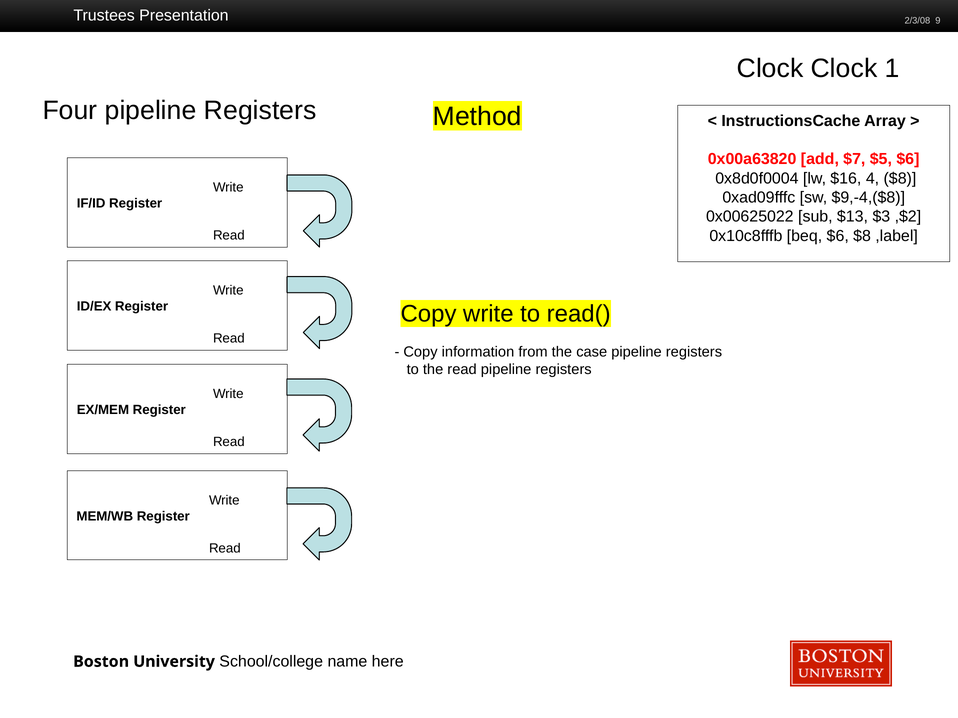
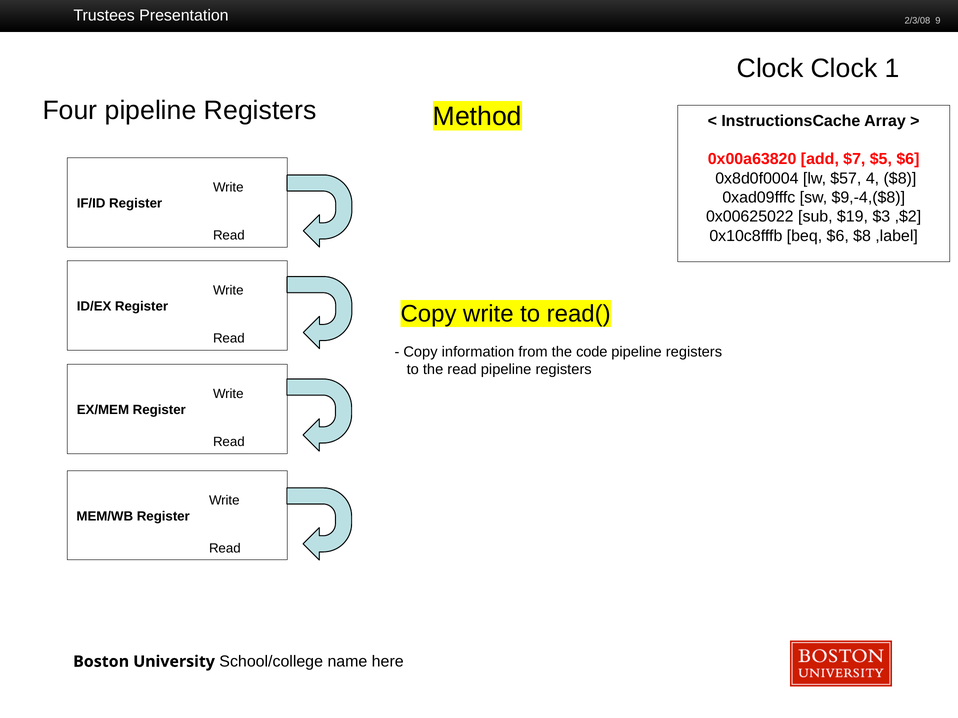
$16: $16 -> $57 (846, 178)
$13: $13 -> $19 (853, 217)
case: case -> code (592, 352)
